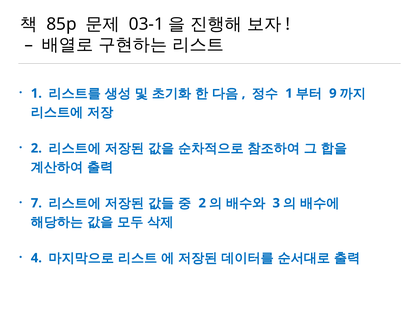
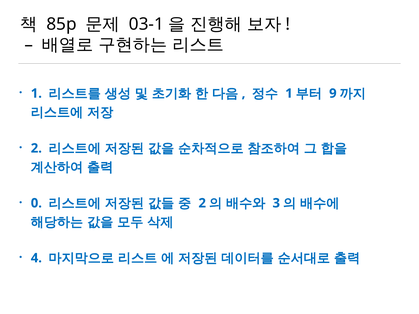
7: 7 -> 0 (36, 203)
